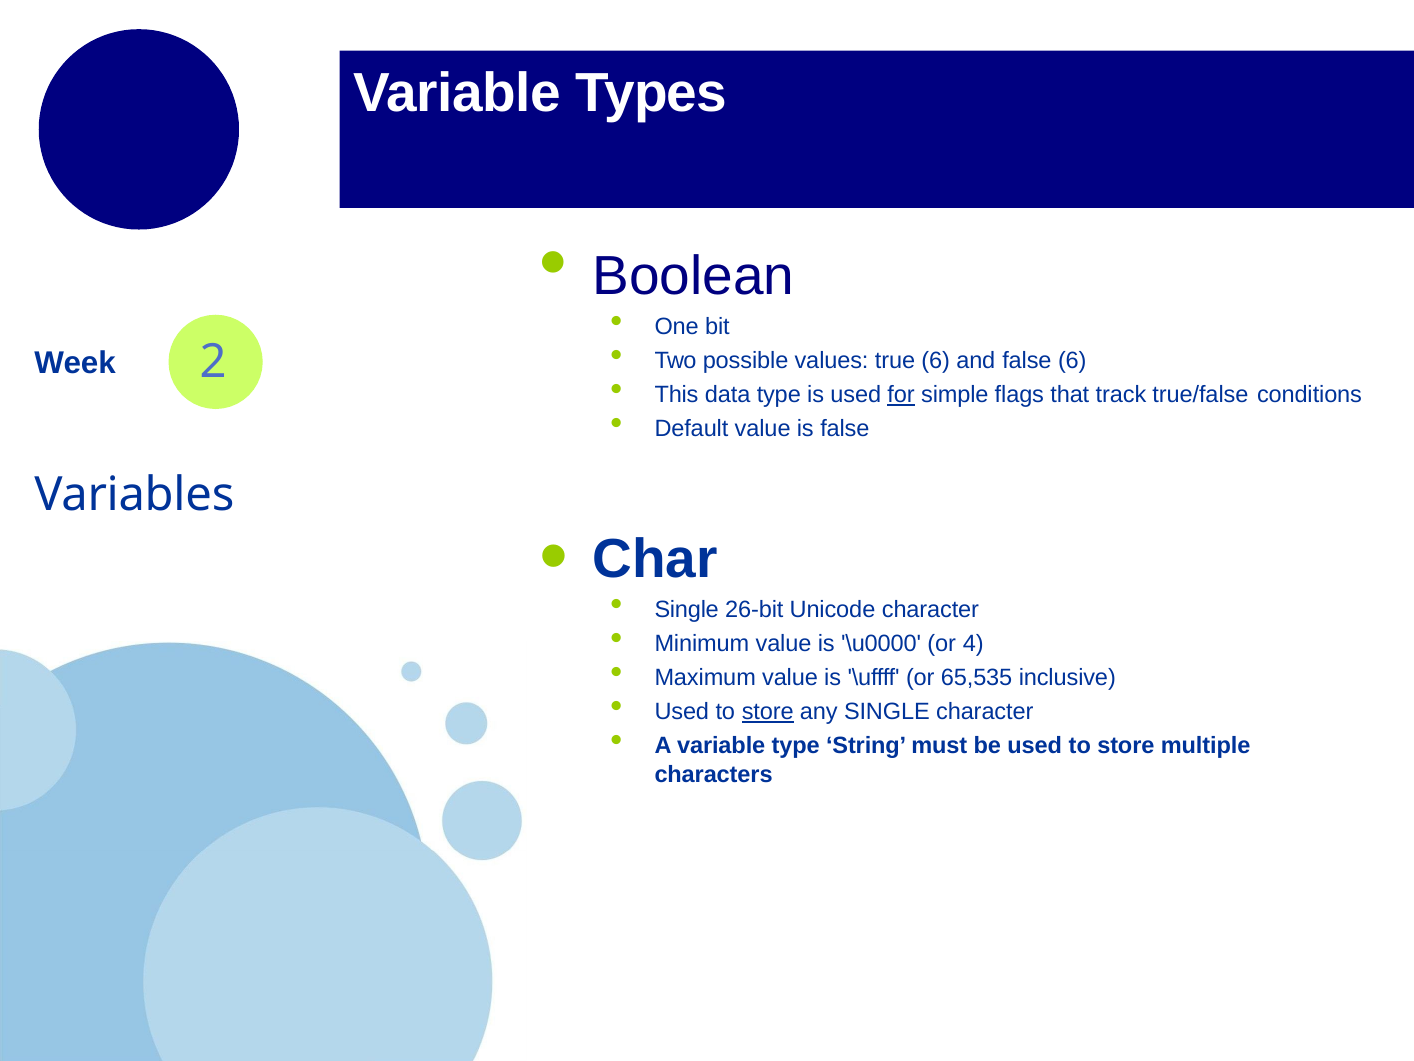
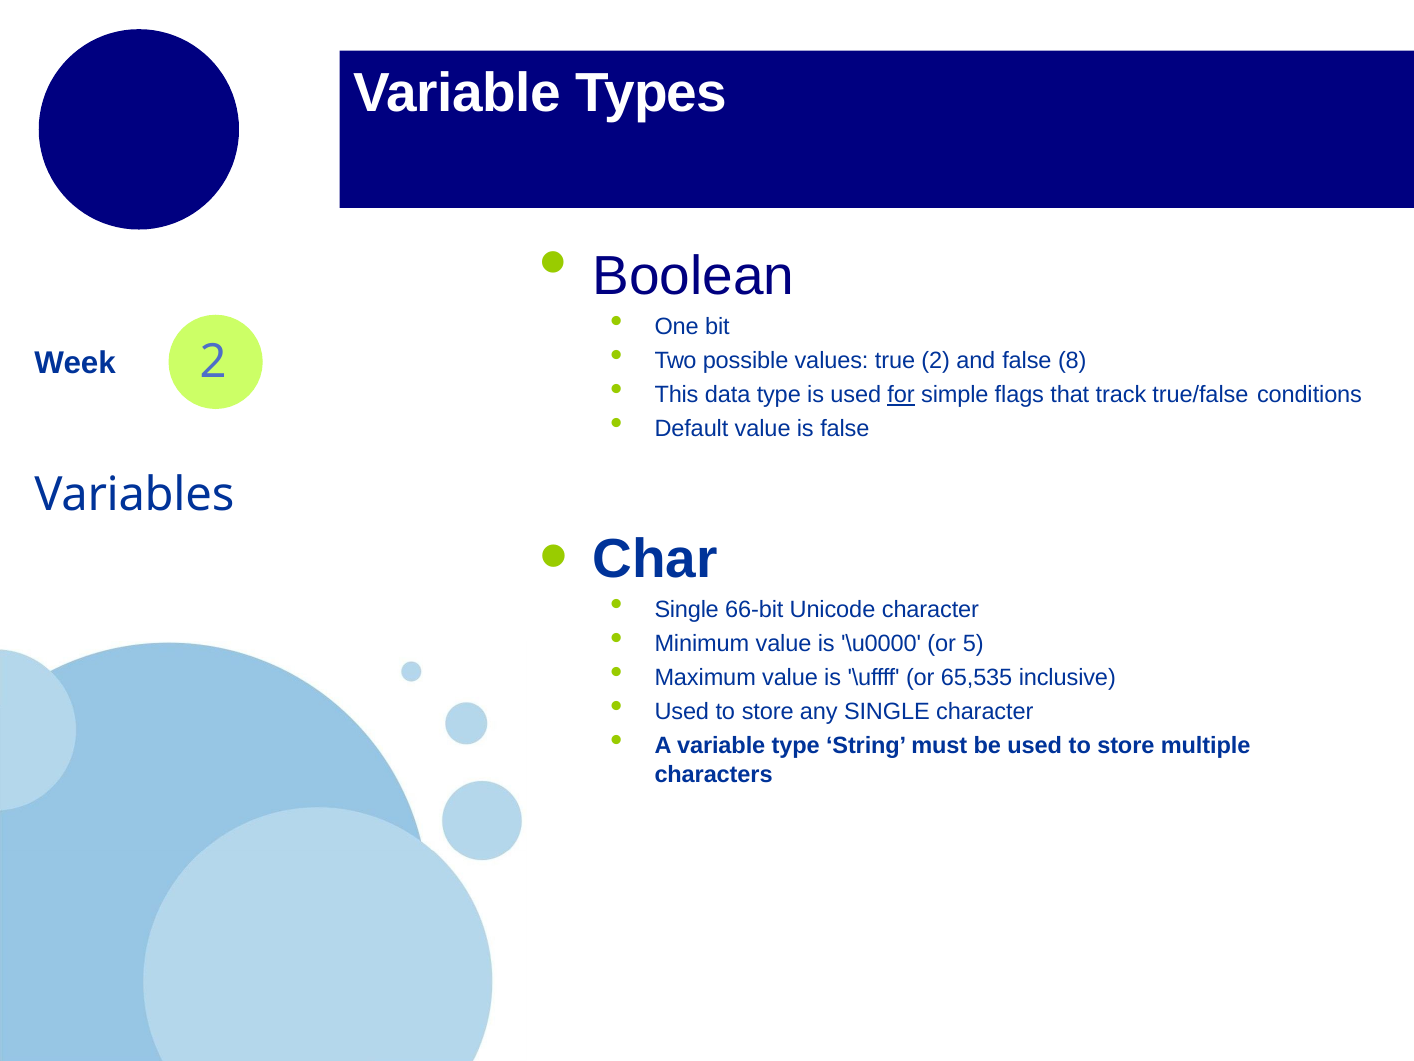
true 6: 6 -> 2 (936, 361)
false 6: 6 -> 8 (1072, 361)
26-bit: 26-bit -> 66-bit (754, 610)
4: 4 -> 5 (973, 644)
store underline: present -> none (768, 712)
